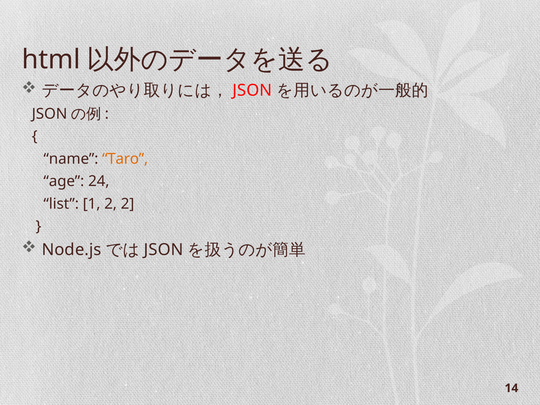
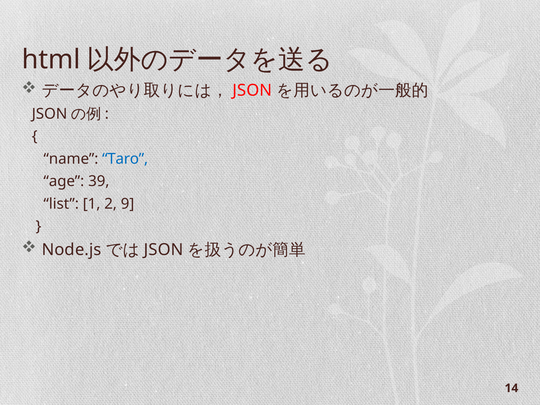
Taro colour: orange -> blue (125, 159)
24: 24 -> 39 (99, 181)
2 2: 2 -> 9 (128, 204)
